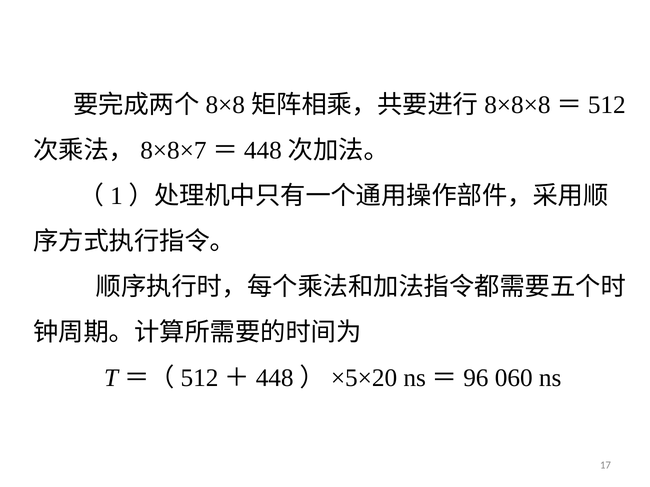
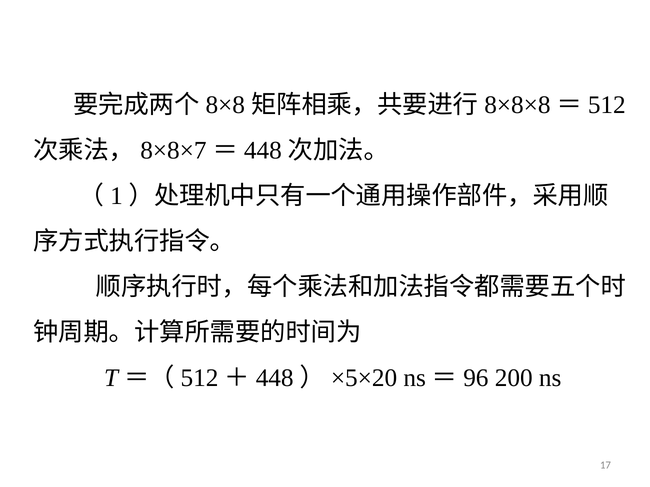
060: 060 -> 200 (514, 378)
